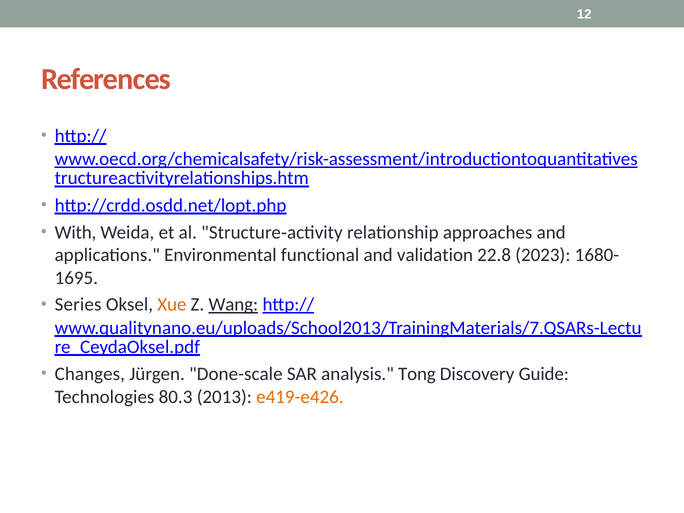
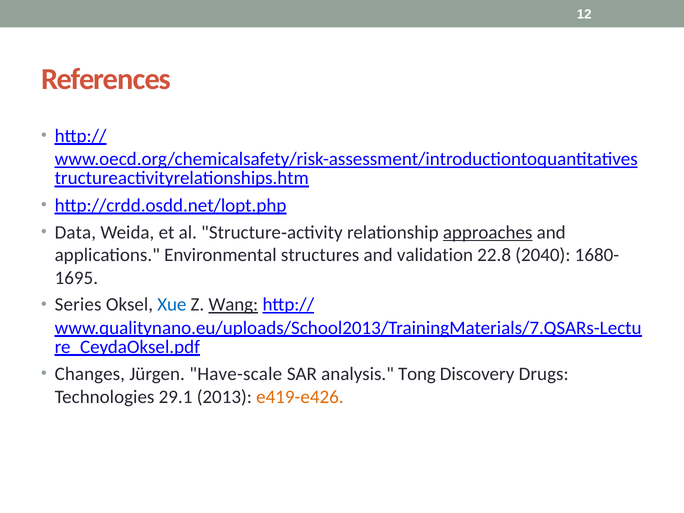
With: With -> Data (75, 232)
approaches underline: none -> present (488, 232)
functional: functional -> structures (320, 255)
2023: 2023 -> 2040 (543, 255)
Xue colour: orange -> blue (172, 305)
Done-scale: Done-scale -> Have-scale (236, 374)
Guide: Guide -> Drugs (544, 374)
80.3: 80.3 -> 29.1 (176, 397)
